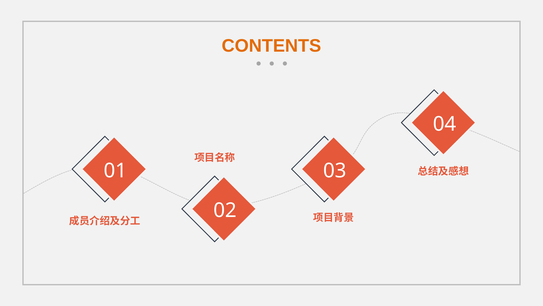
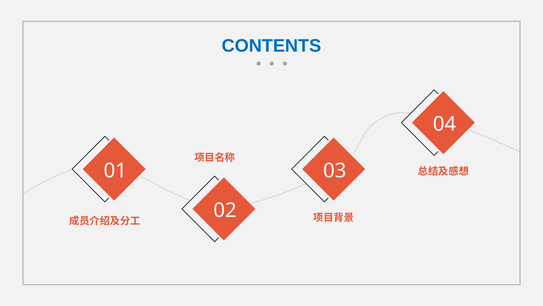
CONTENTS colour: orange -> blue (271, 46)
